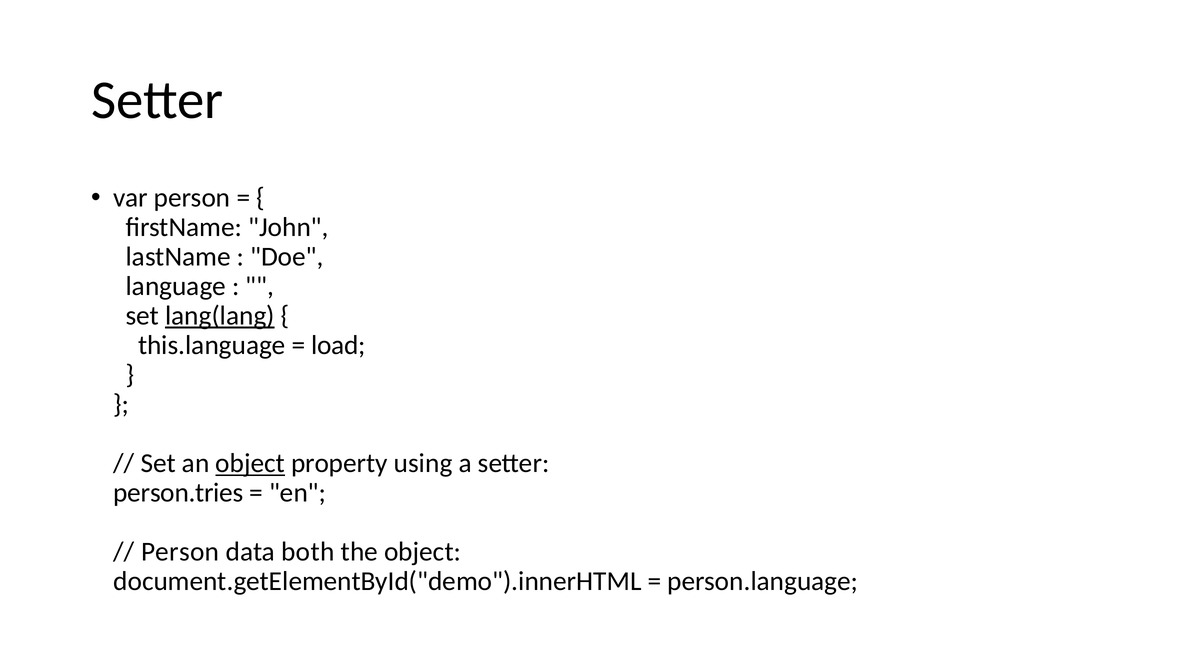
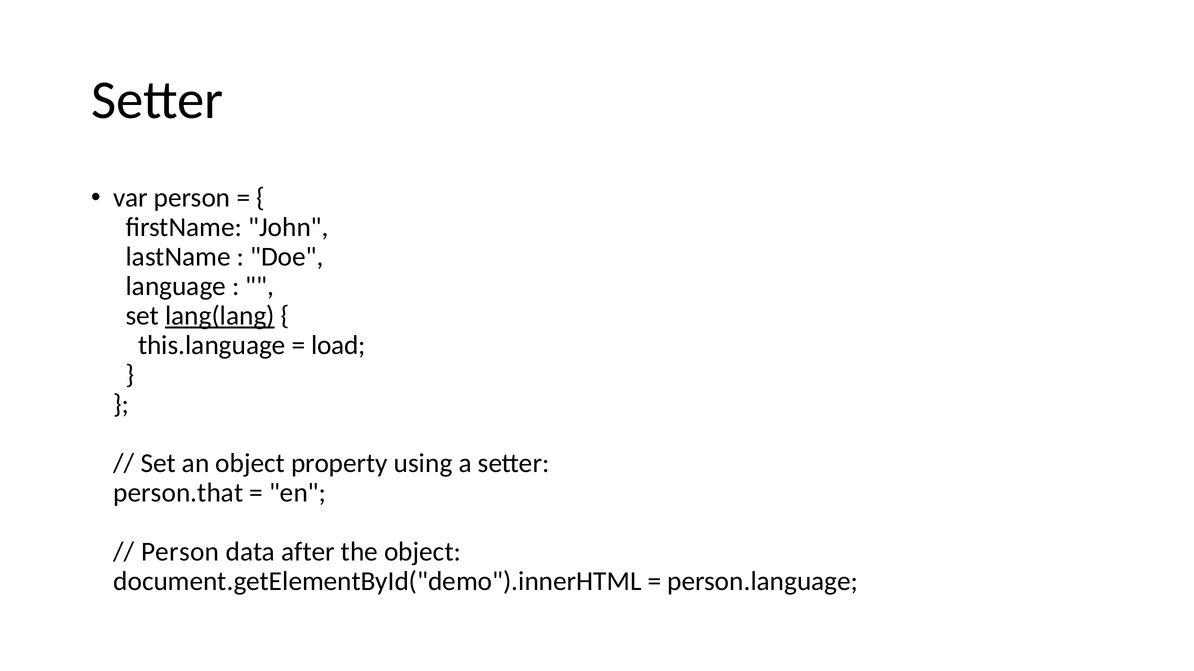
object underline: present -> none (250, 464)
person.tries: person.tries -> person.that (178, 493)
both: both -> after (308, 552)
